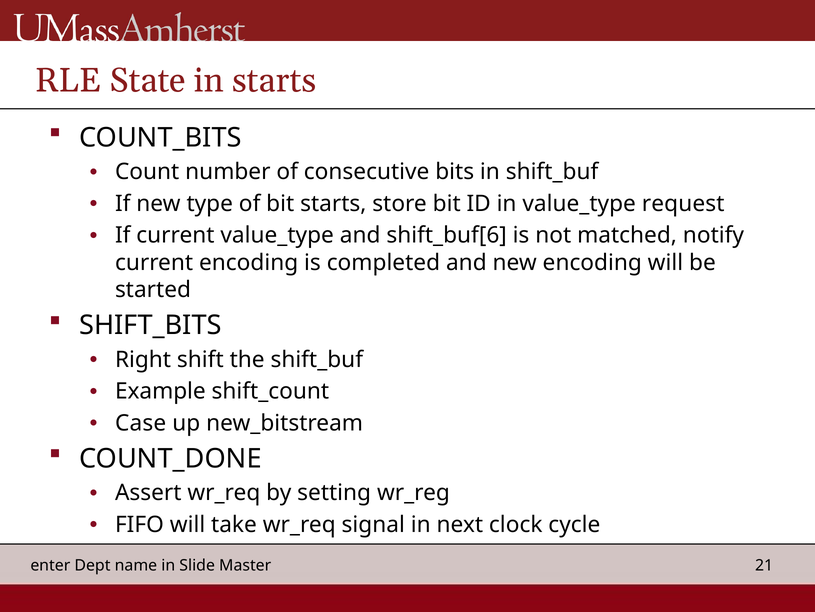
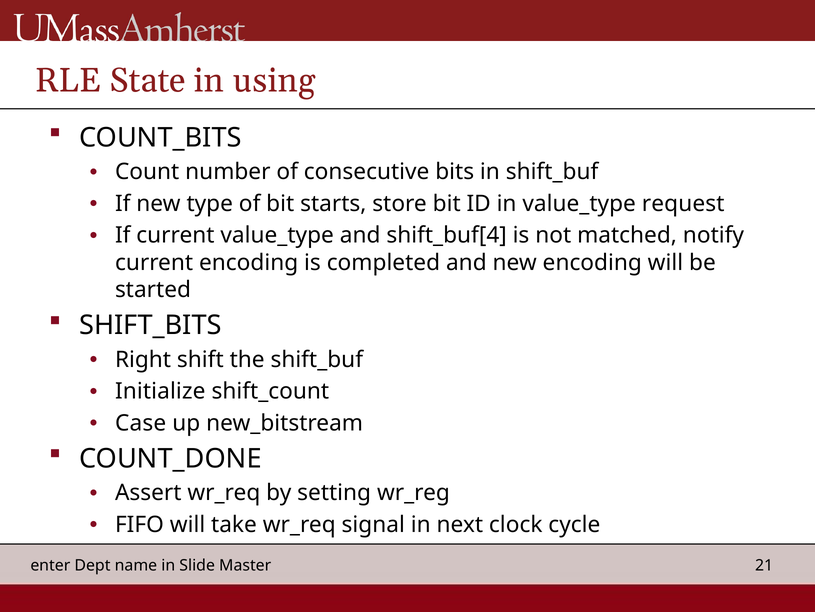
in starts: starts -> using (274, 80)
shift_buf[6: shift_buf[6 -> shift_buf[4 (447, 235)
Example: Example -> Initialize (160, 391)
